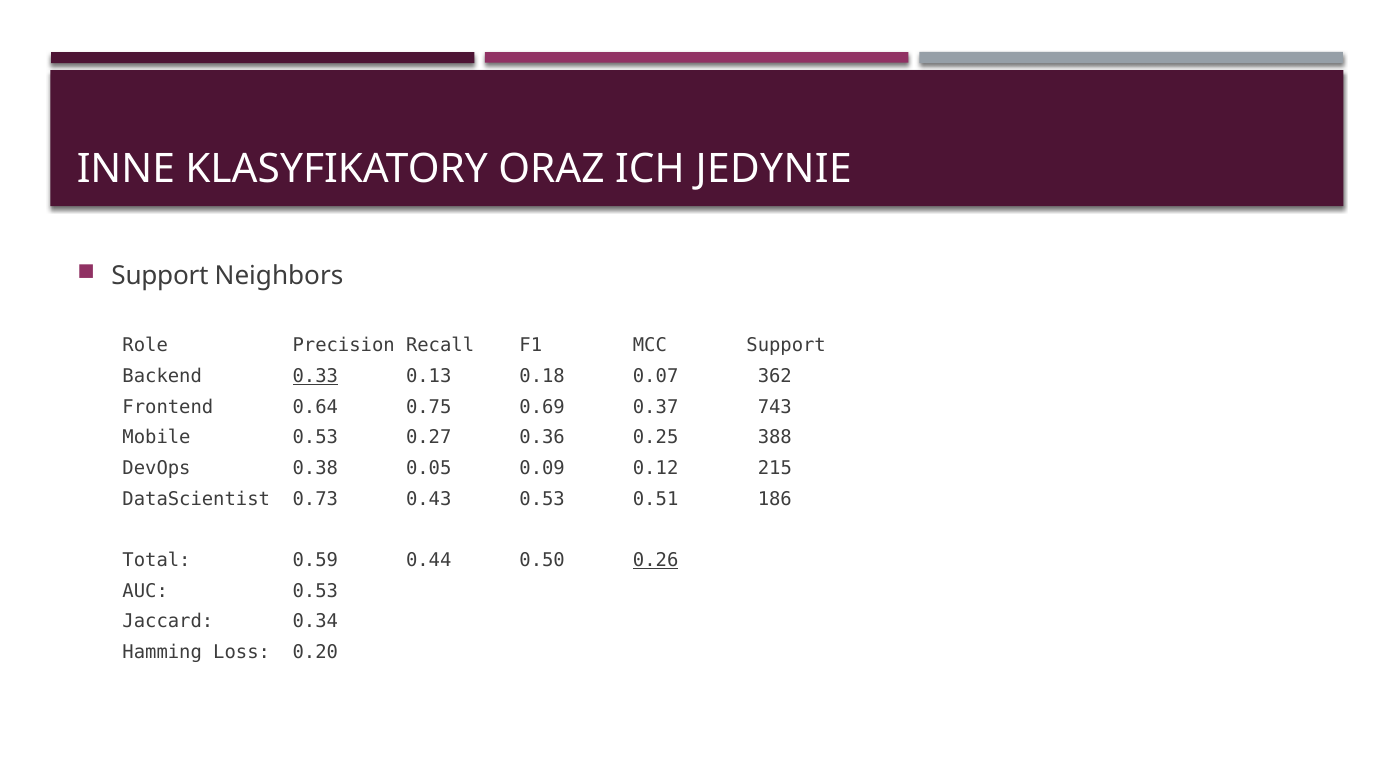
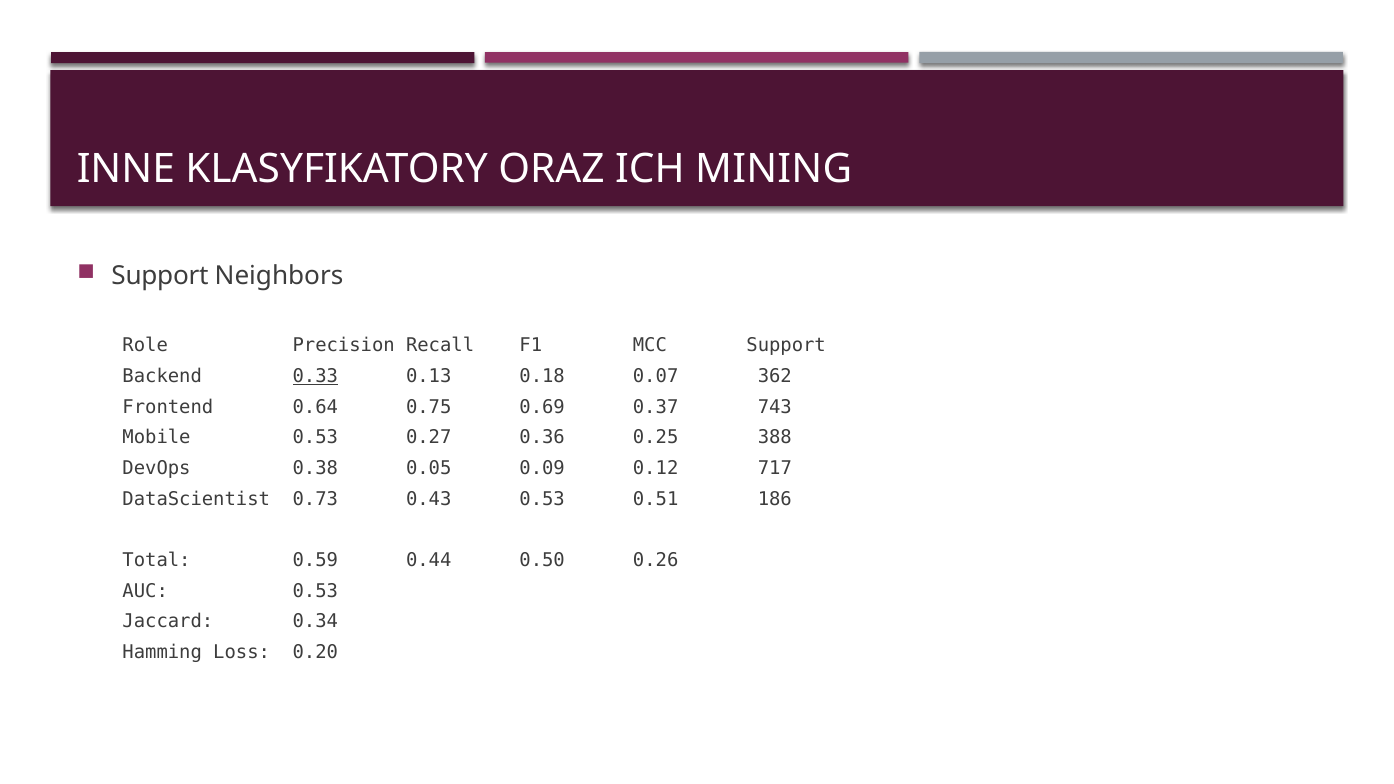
JEDYNIE: JEDYNIE -> MINING (774, 169)
215: 215 -> 717 (775, 468)
0.26 underline: present -> none (656, 560)
